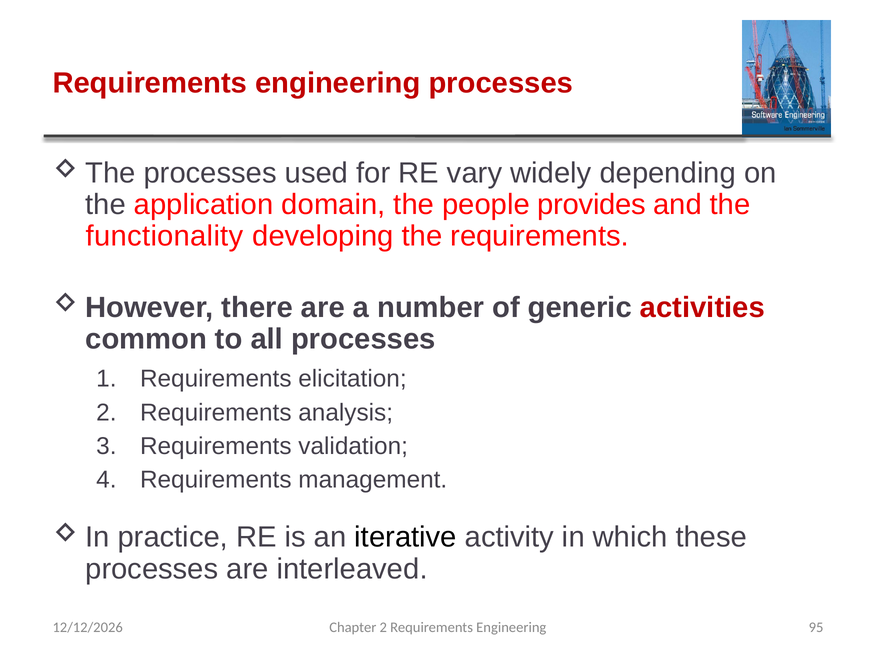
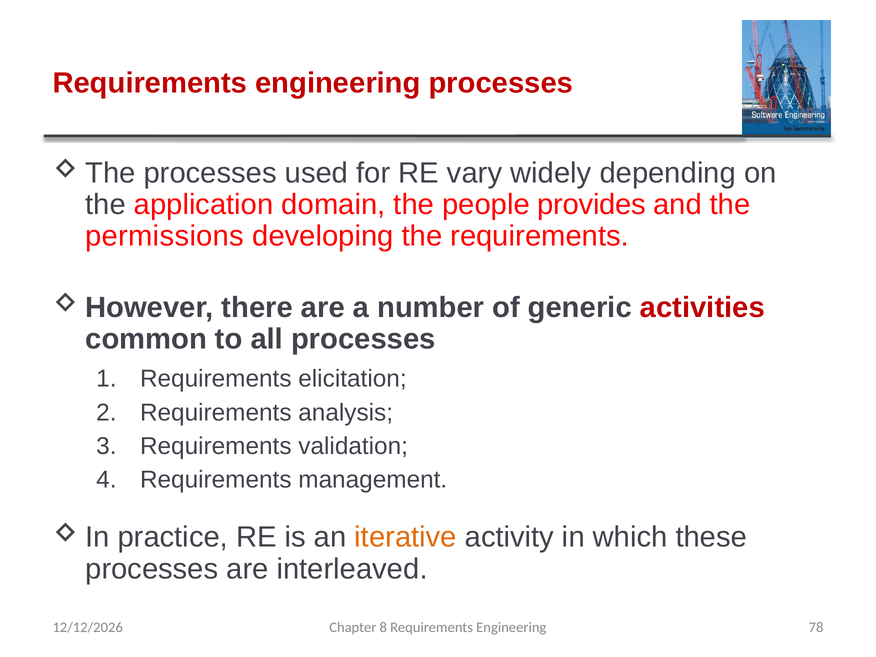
functionality: functionality -> permissions (165, 236)
iterative colour: black -> orange (406, 537)
Chapter 2: 2 -> 8 (383, 627)
95: 95 -> 78 (816, 627)
